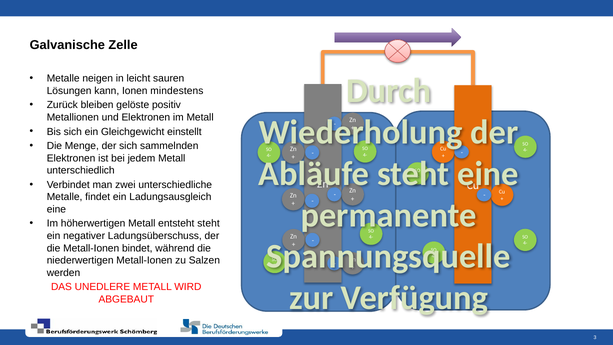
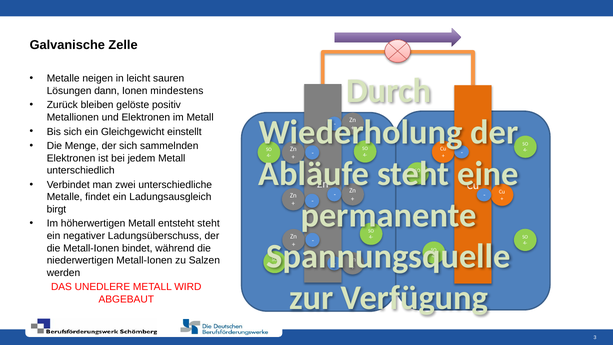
kann: kann -> dann (107, 91)
eine: eine -> birgt (56, 209)
